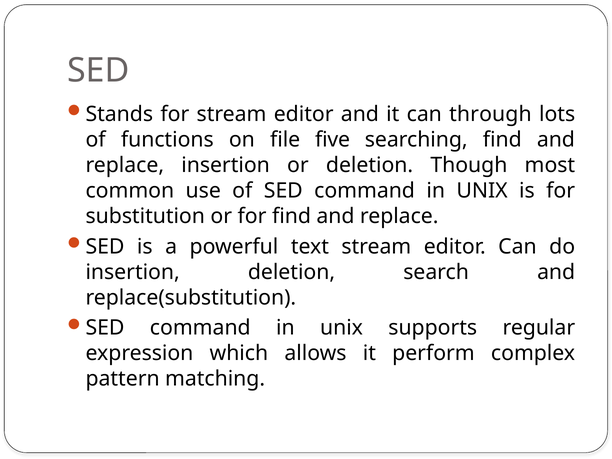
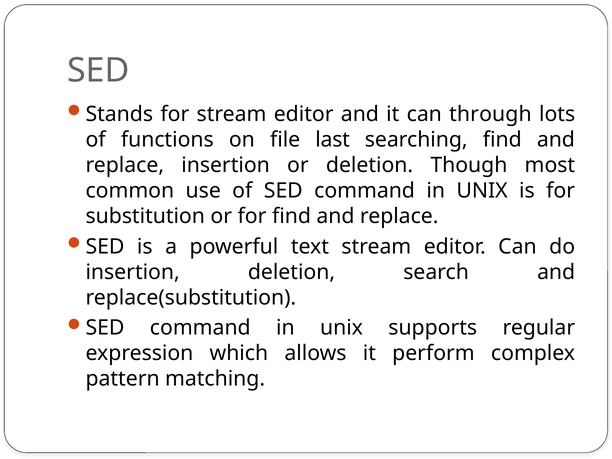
five: five -> last (333, 140)
